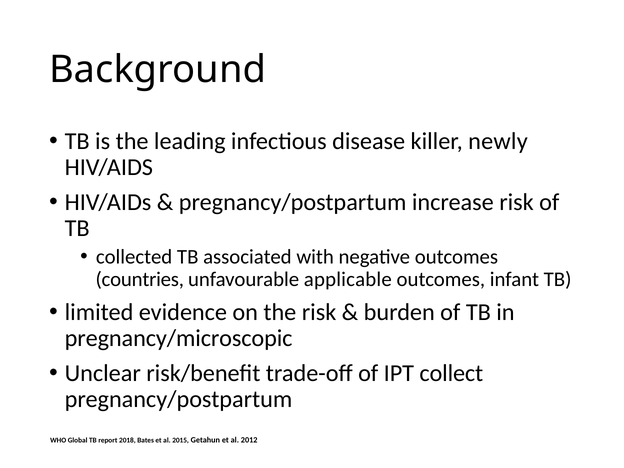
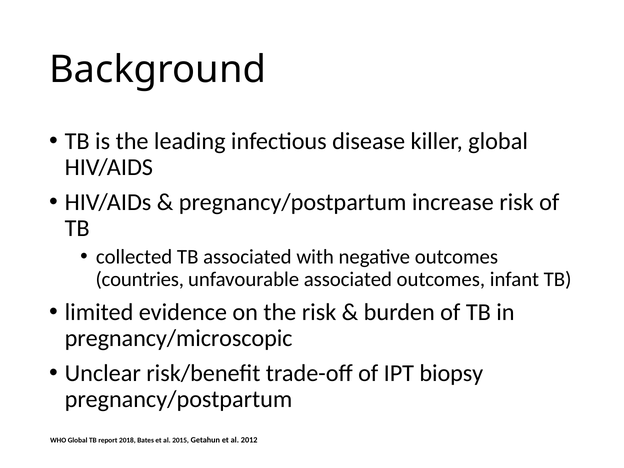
killer newly: newly -> global (498, 141)
unfavourable applicable: applicable -> associated (348, 279)
collect: collect -> biopsy (451, 373)
